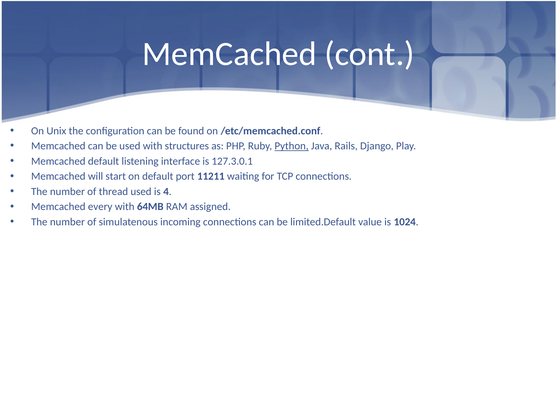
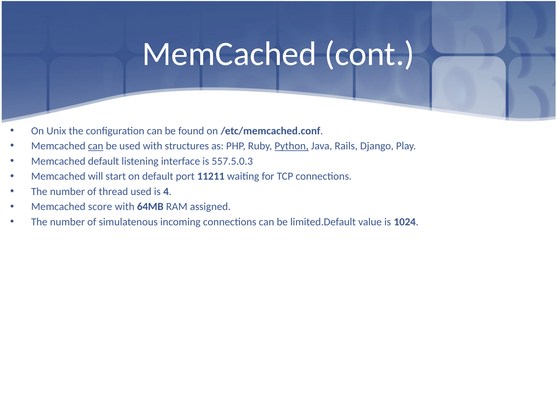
can underline: none -> present (96, 146)
127.3.0.1: 127.3.0.1 -> 557.5.0.3 (232, 161)
every: every -> score (100, 207)
